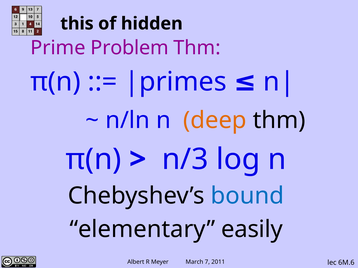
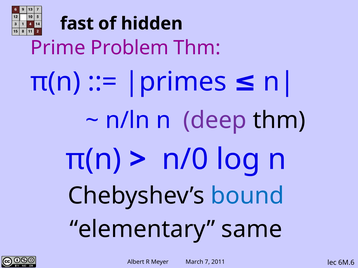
this: this -> fast (77, 24)
deep colour: orange -> purple (215, 120)
n/3: n/3 -> n/0 (185, 160)
easily: easily -> same (252, 230)
